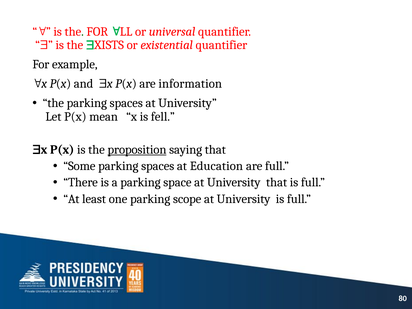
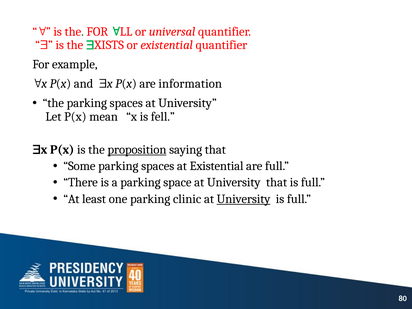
at Education: Education -> Existential (217, 166)
scope: scope -> clinic (187, 199)
University underline: none -> present (244, 199)
